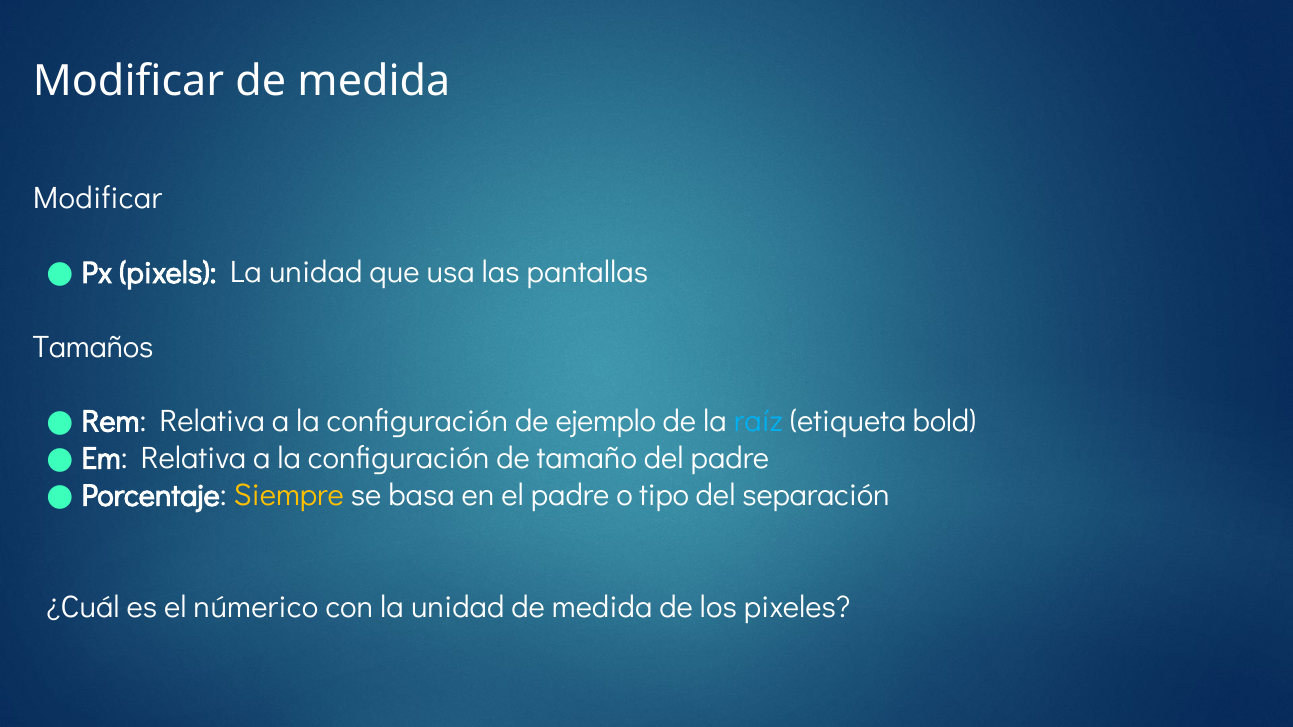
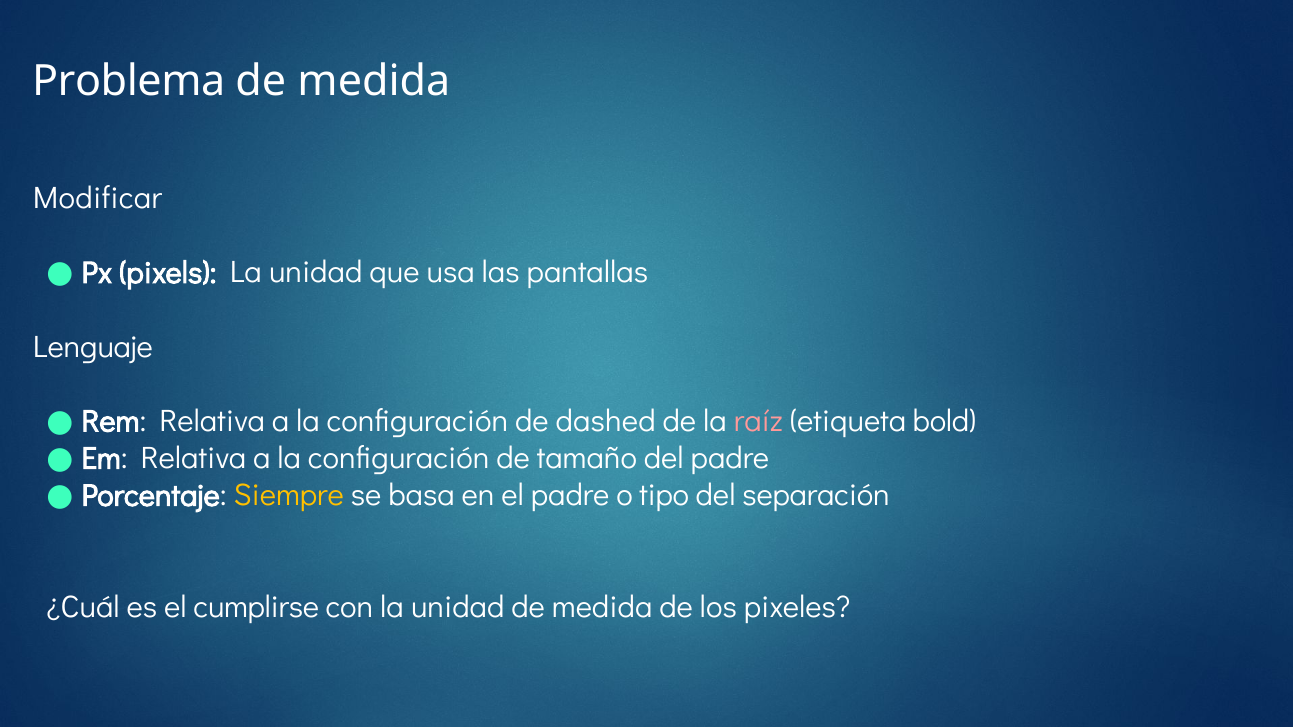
Modificar: Modificar -> Problema (129, 81)
Tamaños: Tamaños -> Lenguaje (93, 347)
ejemplo: ejemplo -> dashed (606, 421)
raíz colour: light blue -> pink (758, 421)
númerico: númerico -> cumplirse (256, 607)
